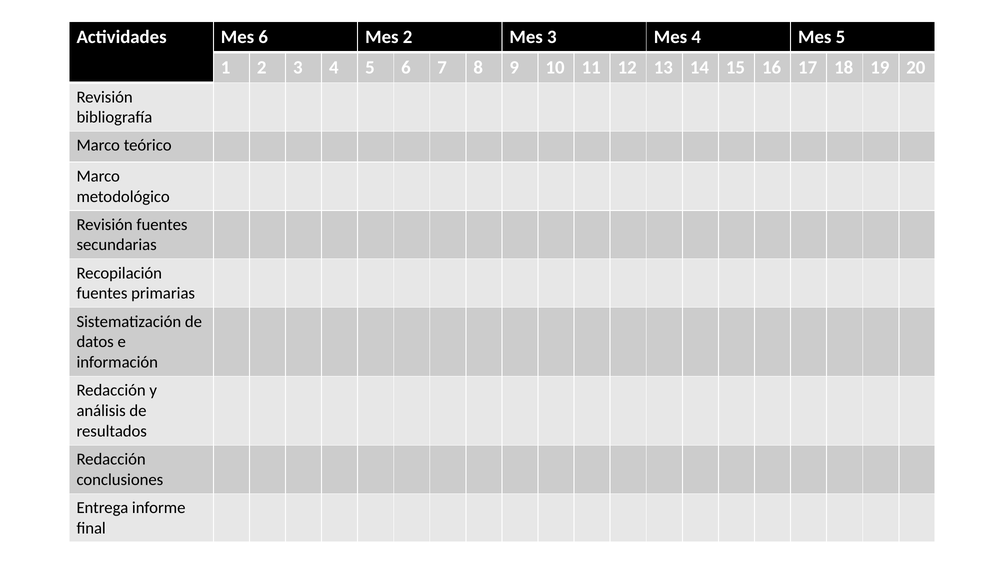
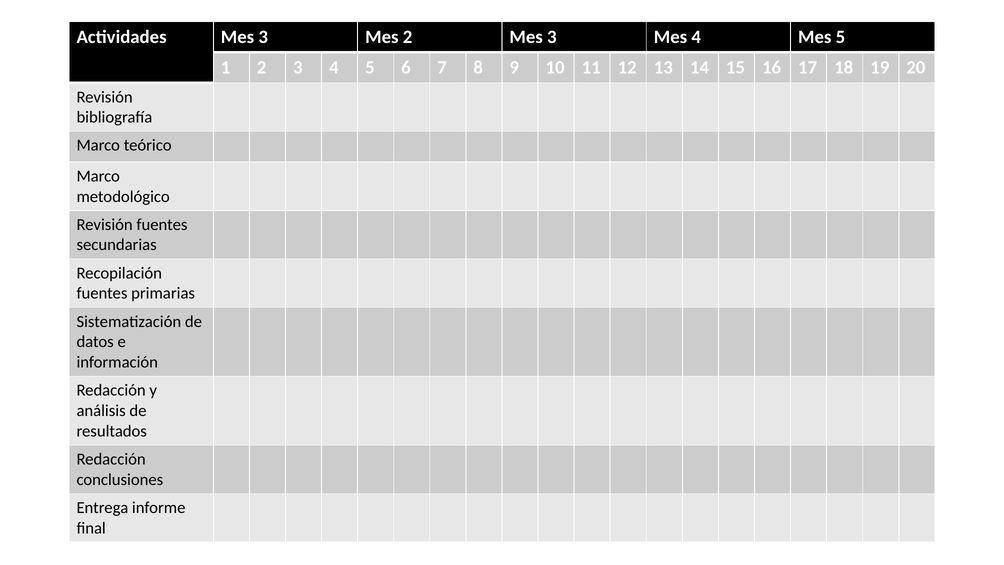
Actividades Mes 6: 6 -> 3 (263, 37)
